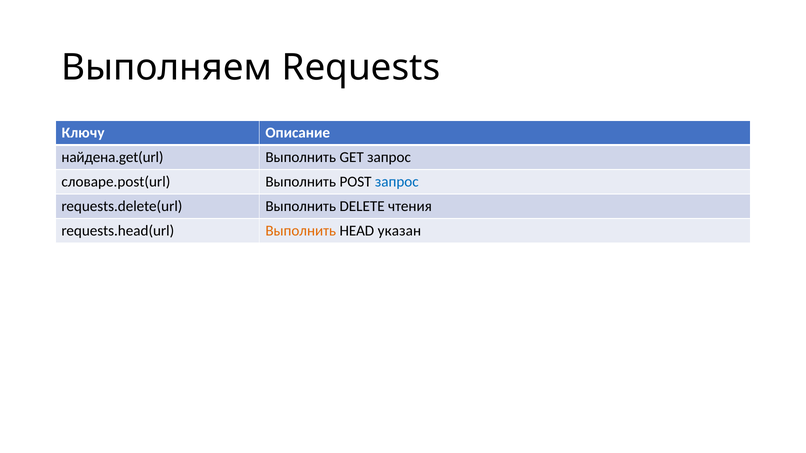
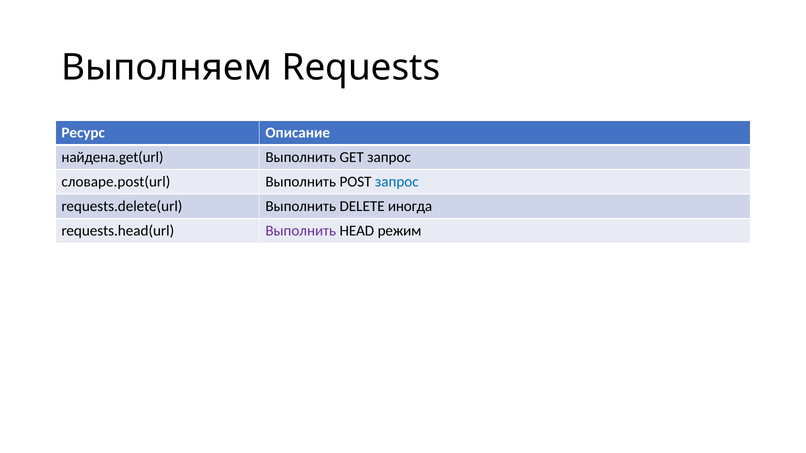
Ключу: Ключу -> Ресурс (83, 133)
чтения: чтения -> иногда (410, 207)
Выполнить colour: orange -> purple (301, 231)
указан: указан -> режим (400, 231)
